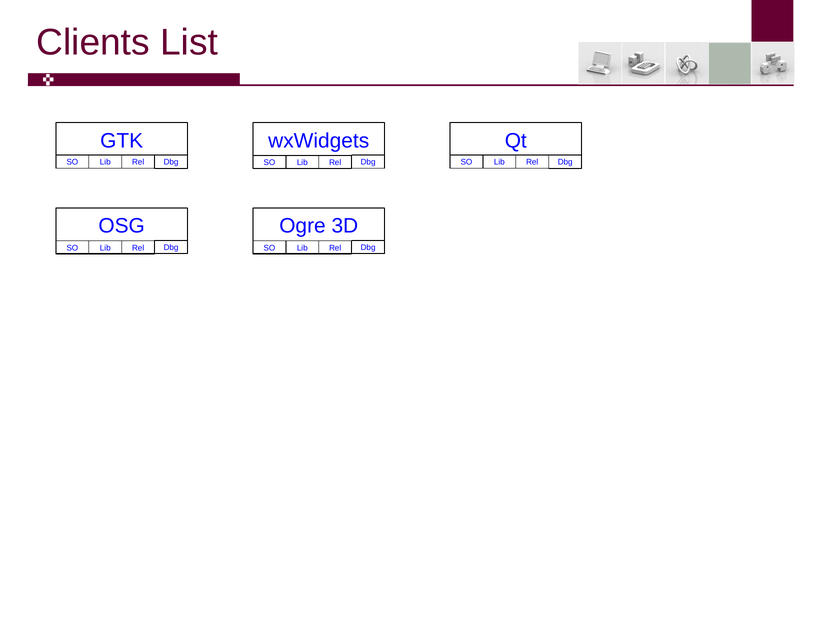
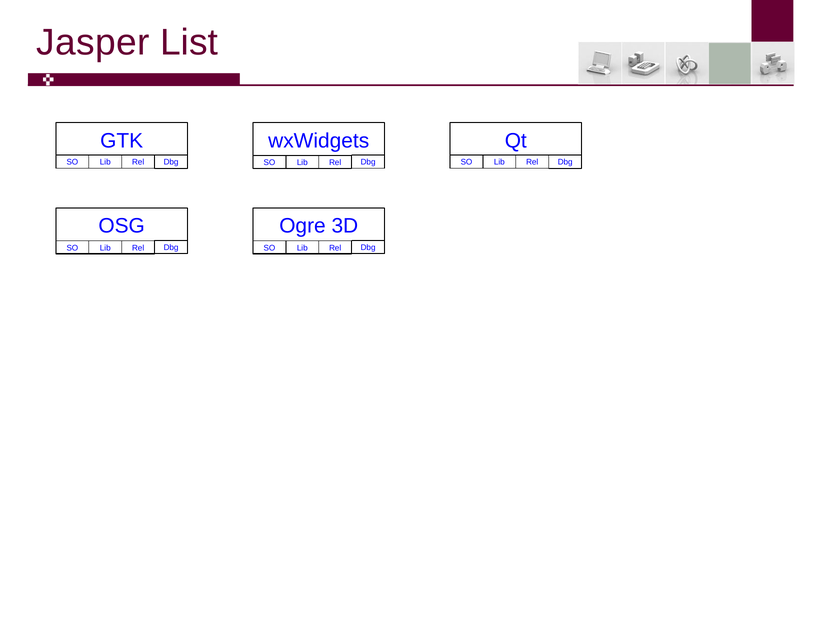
Clients: Clients -> Jasper (93, 42)
